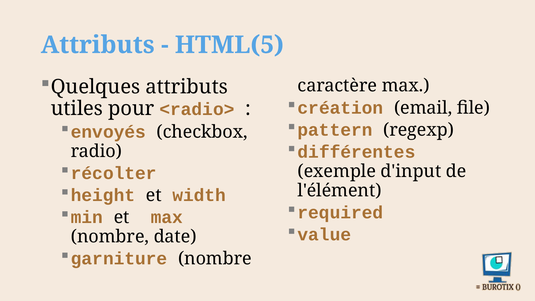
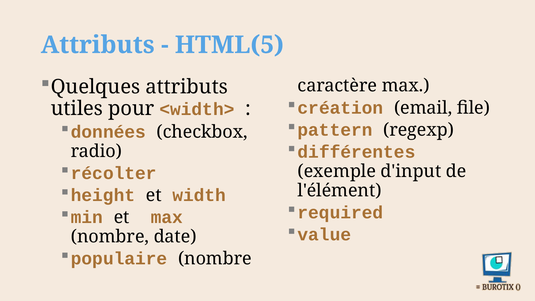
<radio>: <radio> -> <width> (197, 109)
envoyés: envoyés -> données (108, 132)
garniture: garniture -> populaire (119, 259)
